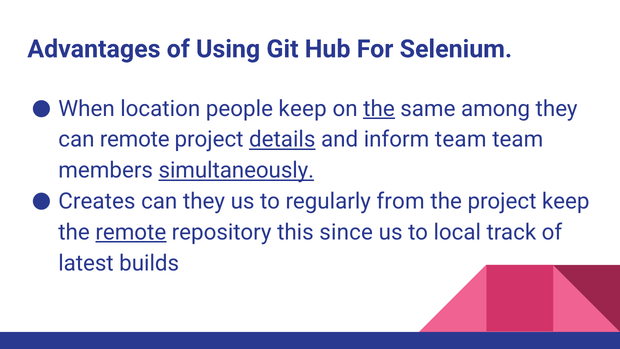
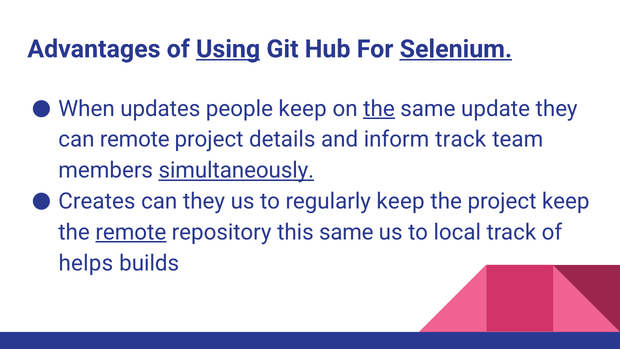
Using underline: none -> present (228, 49)
Selenium underline: none -> present (456, 49)
location: location -> updates (160, 109)
among: among -> update (496, 109)
details underline: present -> none (282, 139)
inform team: team -> track (461, 139)
regularly from: from -> keep (401, 201)
this since: since -> same (346, 232)
latest: latest -> helps (86, 263)
